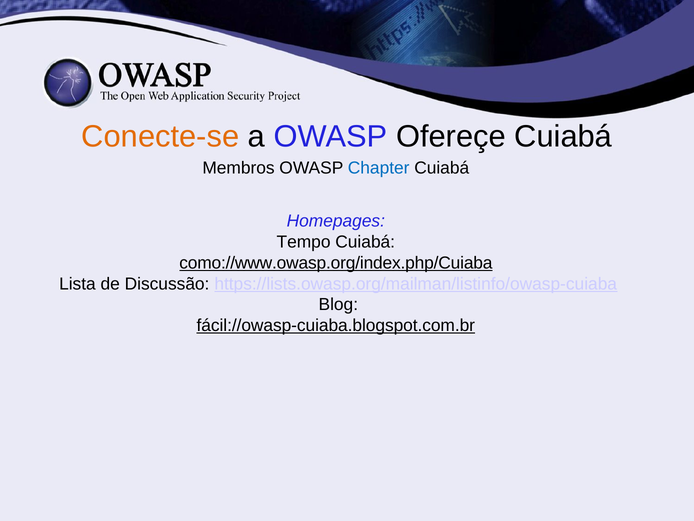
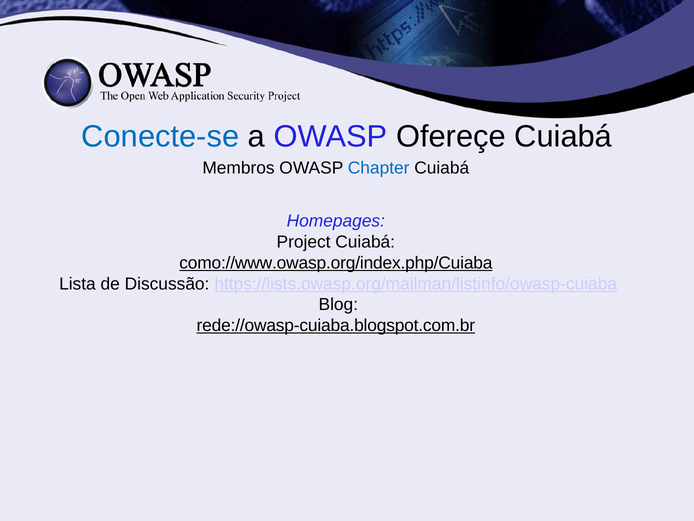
Conecte-se colour: orange -> blue (160, 136)
Tempo: Tempo -> Project (304, 242)
fácil://owasp-cuiaba.blogspot.com.br: fácil://owasp-cuiaba.blogspot.com.br -> rede://owasp-cuiaba.blogspot.com.br (336, 325)
